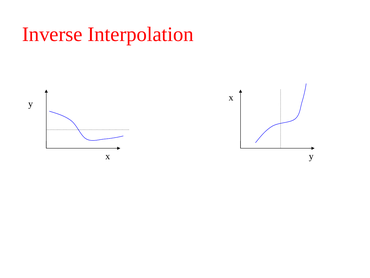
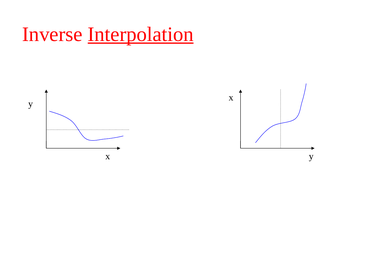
Interpolation underline: none -> present (141, 34)
